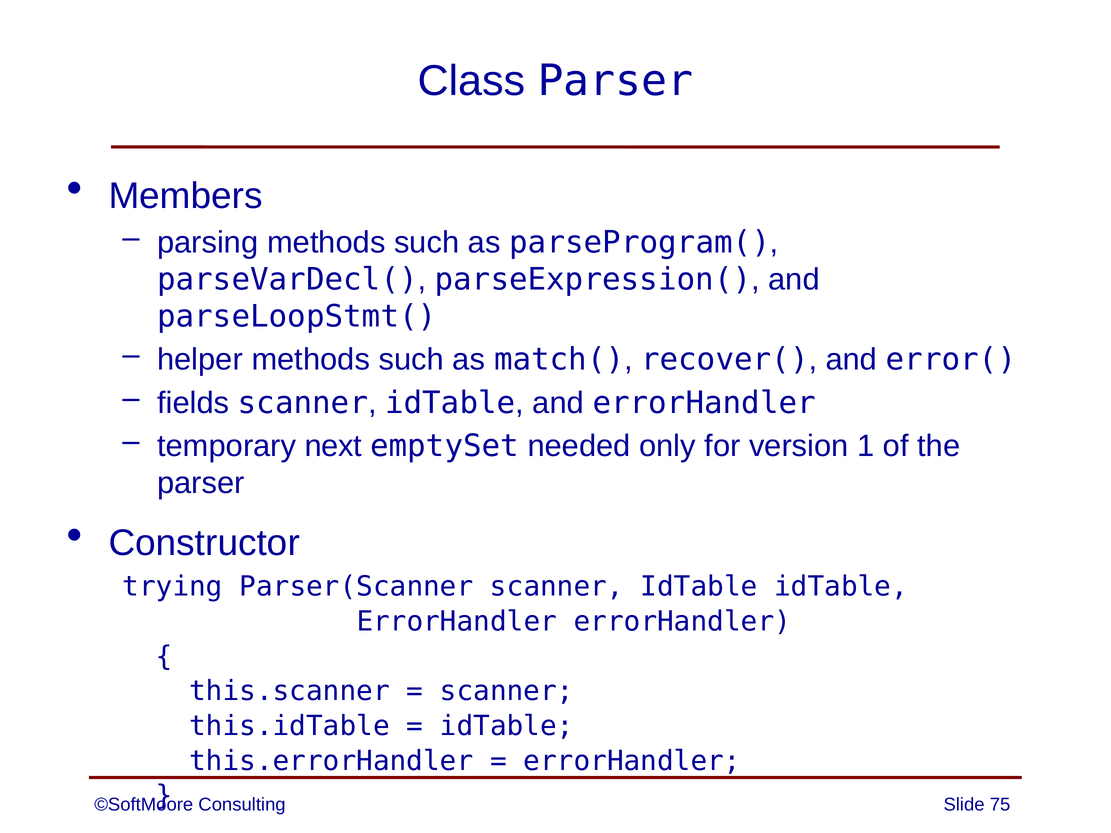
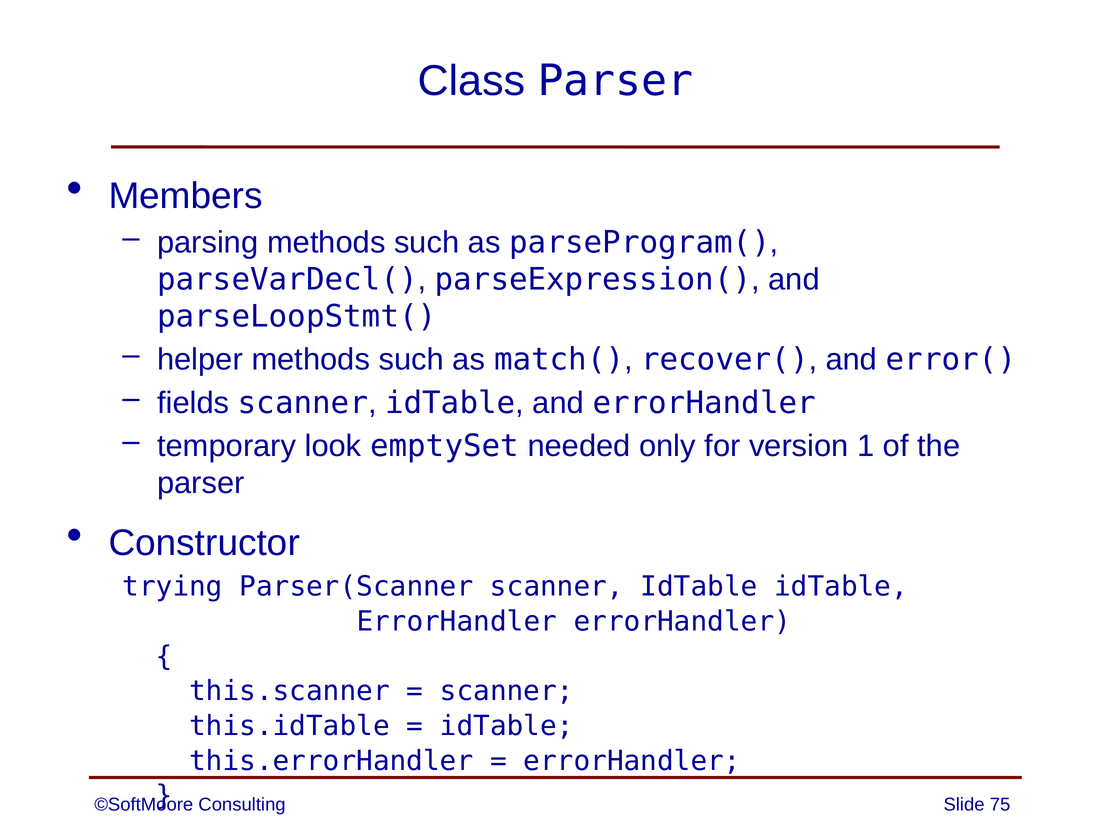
next: next -> look (333, 446)
